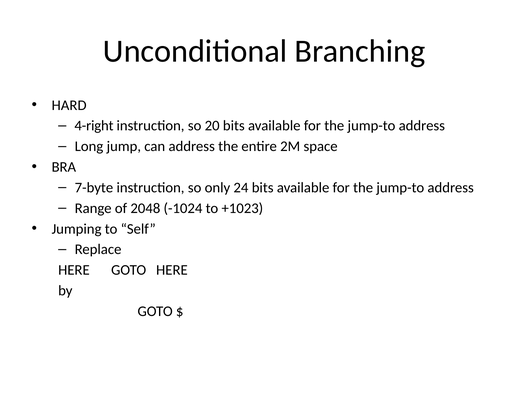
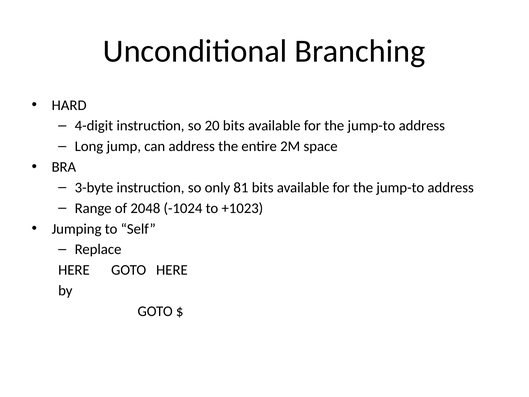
4-right: 4-right -> 4-digit (94, 126)
7-byte: 7-byte -> 3-byte (94, 187)
24: 24 -> 81 (241, 187)
